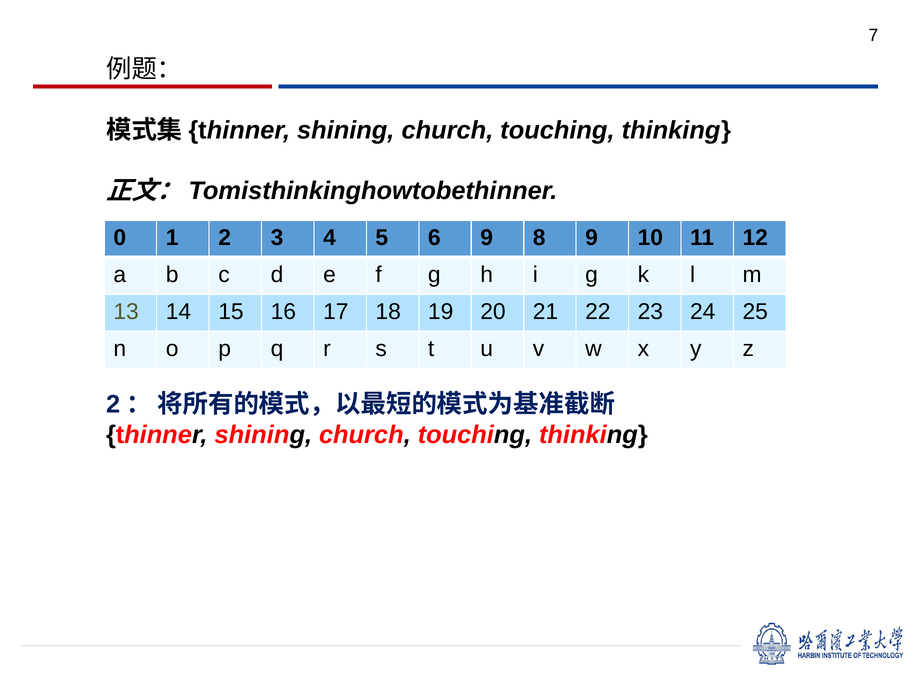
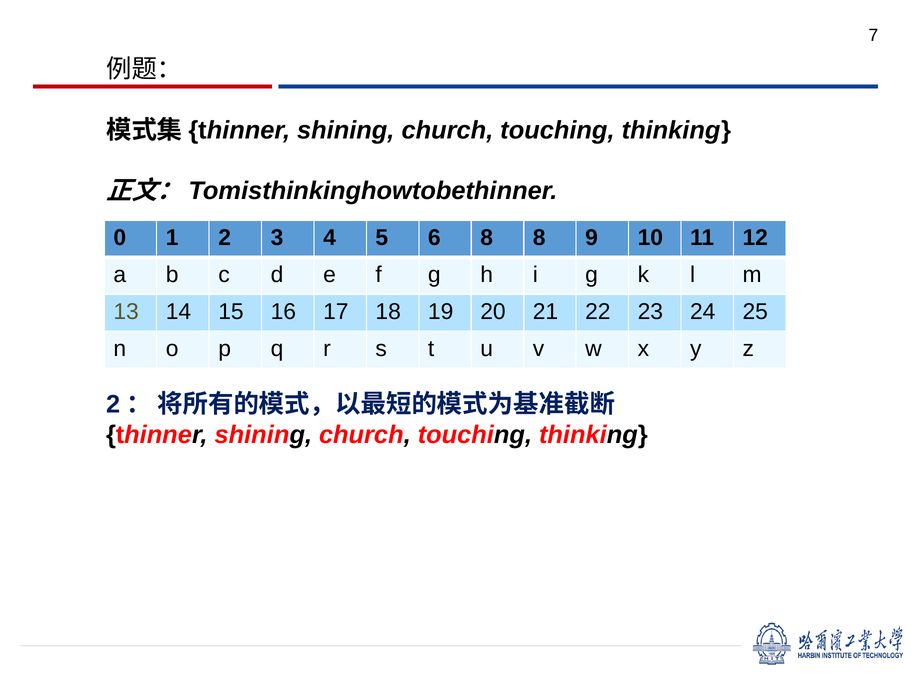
6 9: 9 -> 8 (487, 238)
